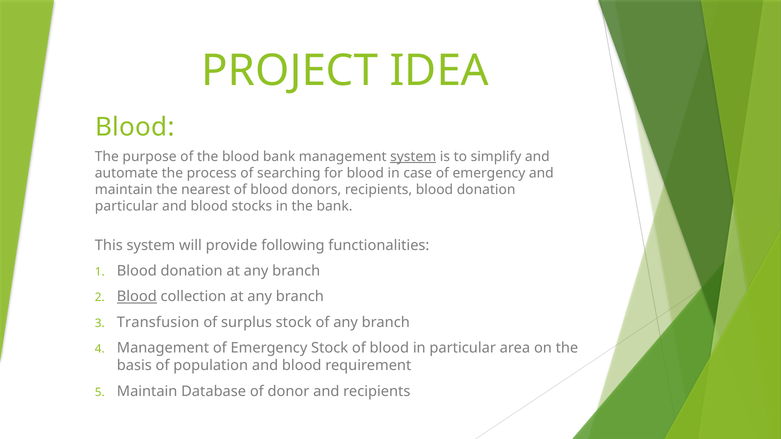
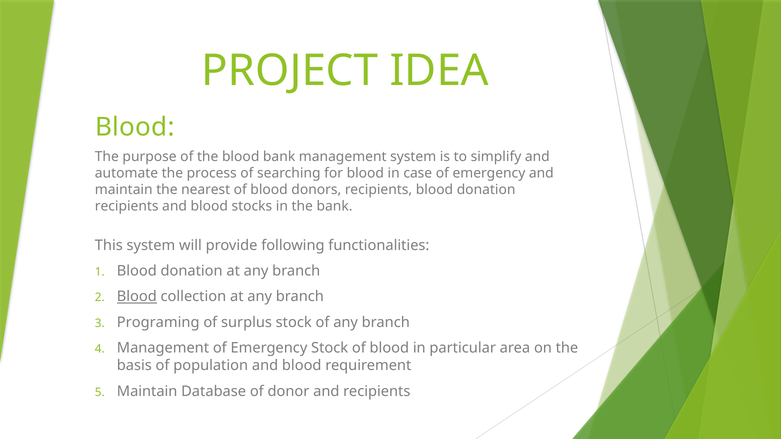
system underline: present -> none (413, 157)
particular: particular -> recipients (127, 207)
Transfusion: Transfusion -> Programing (158, 322)
